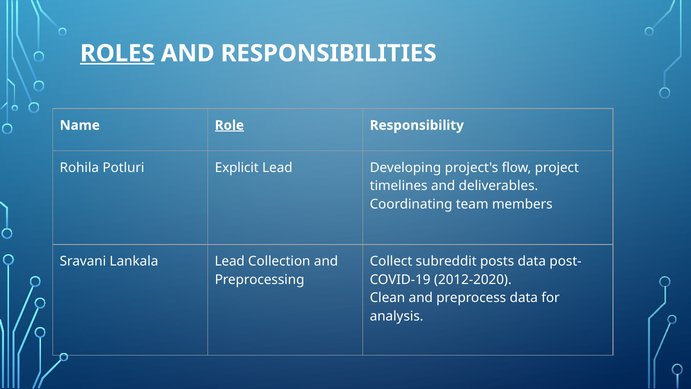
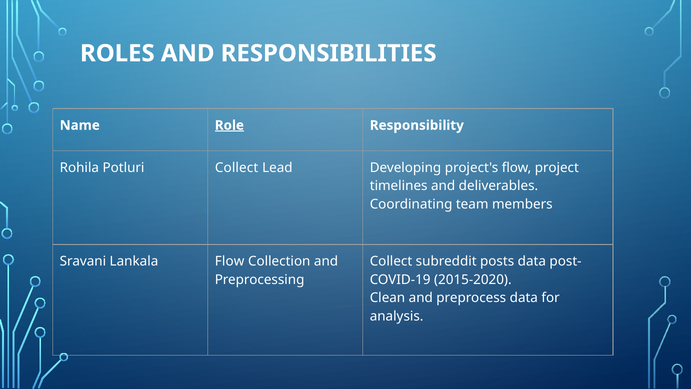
ROLES underline: present -> none (117, 53)
Potluri Explicit: Explicit -> Collect (237, 168)
Lankala Lead: Lead -> Flow (230, 261)
2012-2020: 2012-2020 -> 2015-2020 (473, 279)
